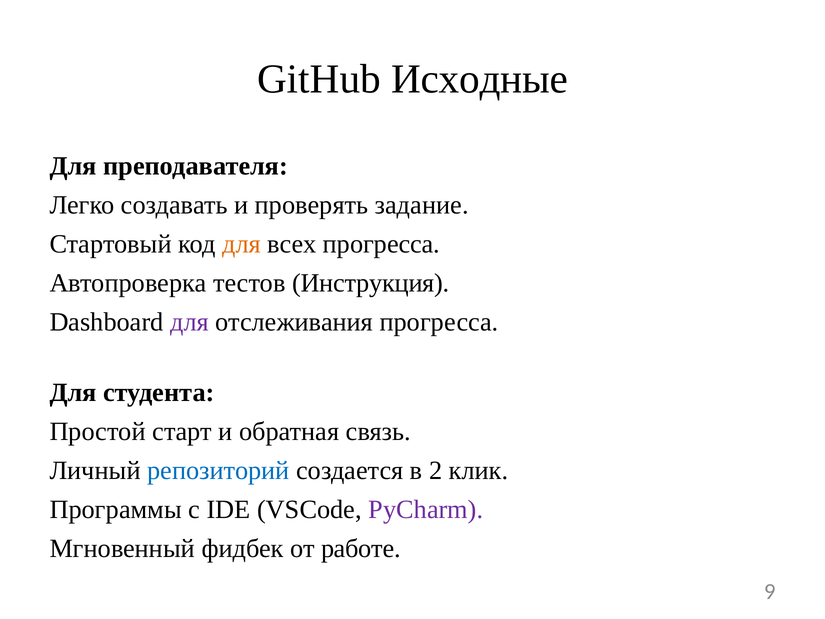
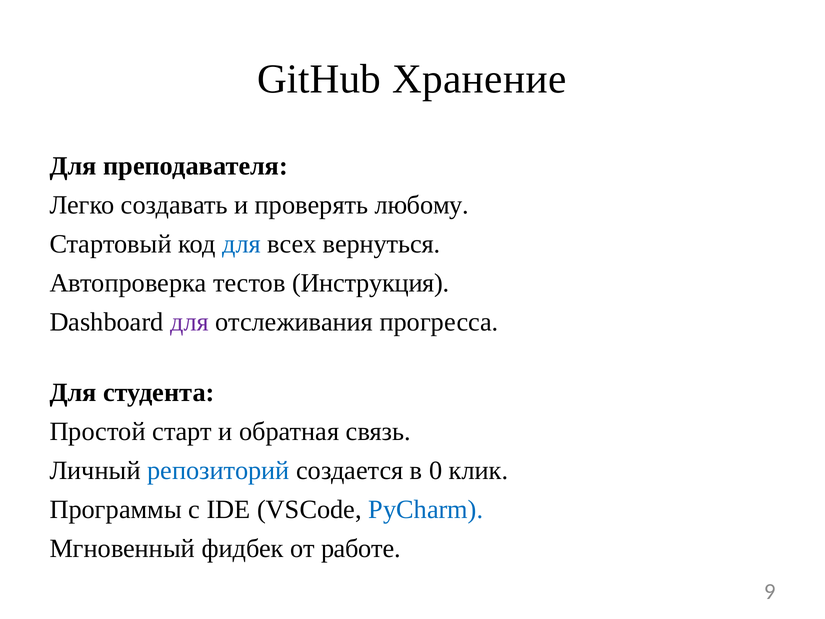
Исходные: Исходные -> Хранение (479, 79)
задание: задание -> любому (422, 205)
для colour: orange -> blue (241, 244)
всех прогресса: прогресса -> вернуться (382, 244)
2: 2 -> 0 (436, 470)
PyCharm colour: purple -> blue (426, 509)
